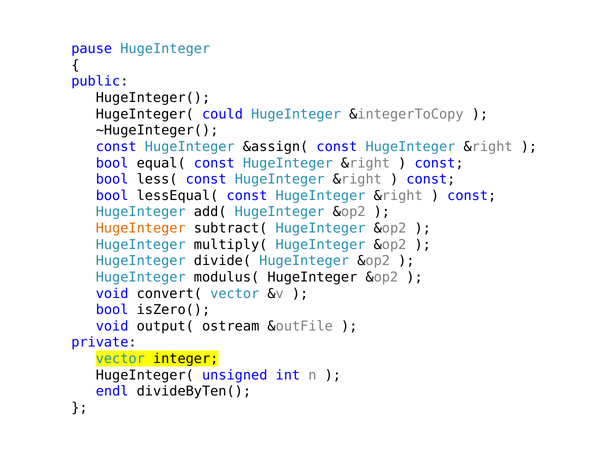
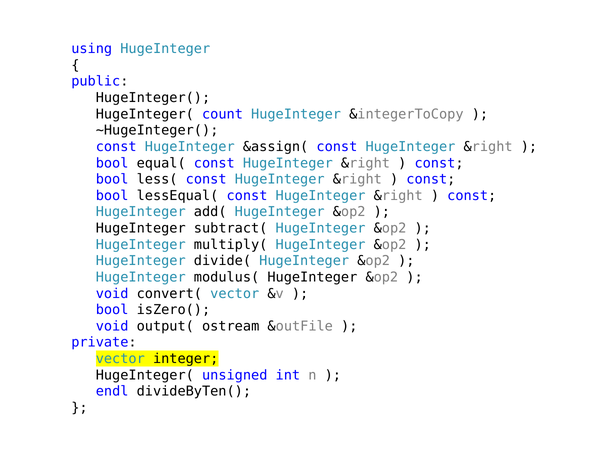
pause: pause -> using (92, 49)
could: could -> count (223, 114)
HugeInteger colour: orange -> black (141, 229)
